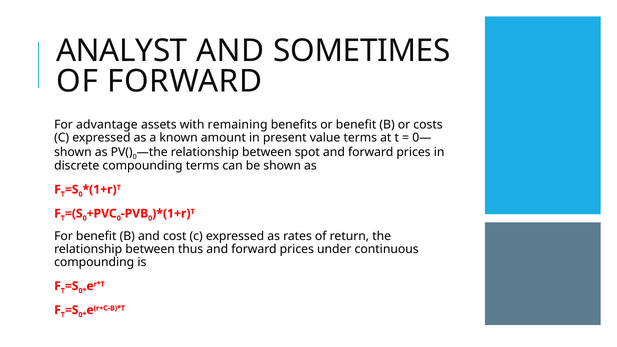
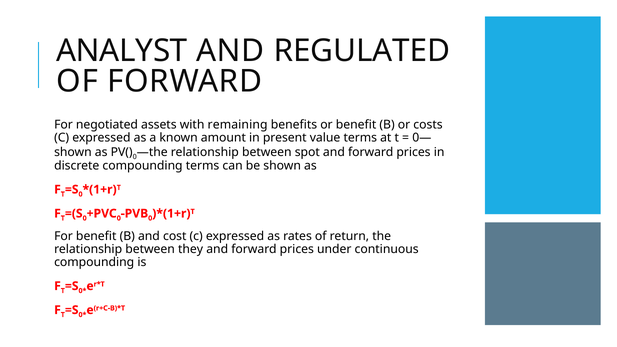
SOMETIMES: SOMETIMES -> REGULATED (362, 51)
advantage: advantage -> negotiated (107, 125)
thus: thus -> they (191, 249)
